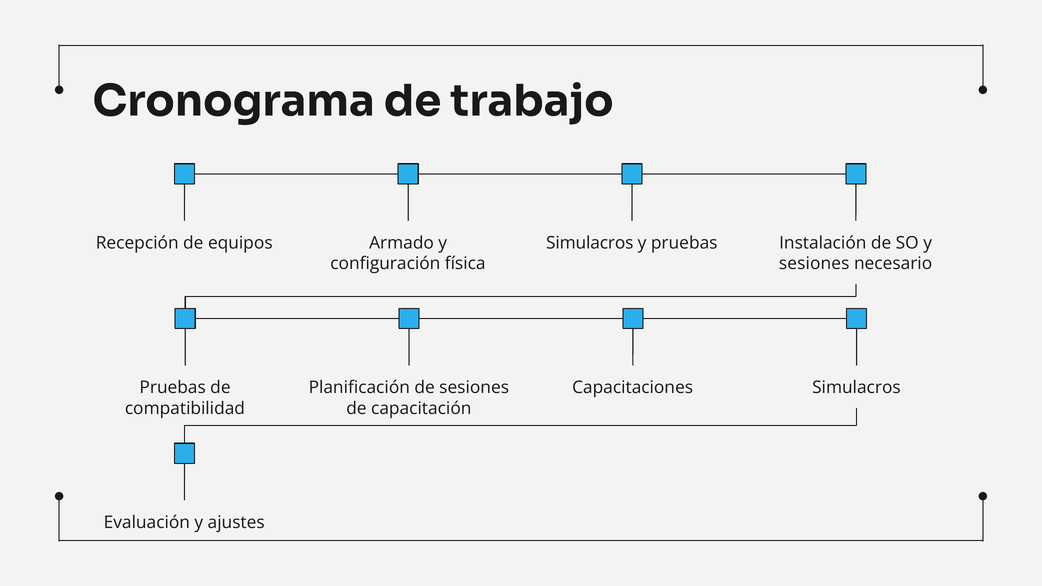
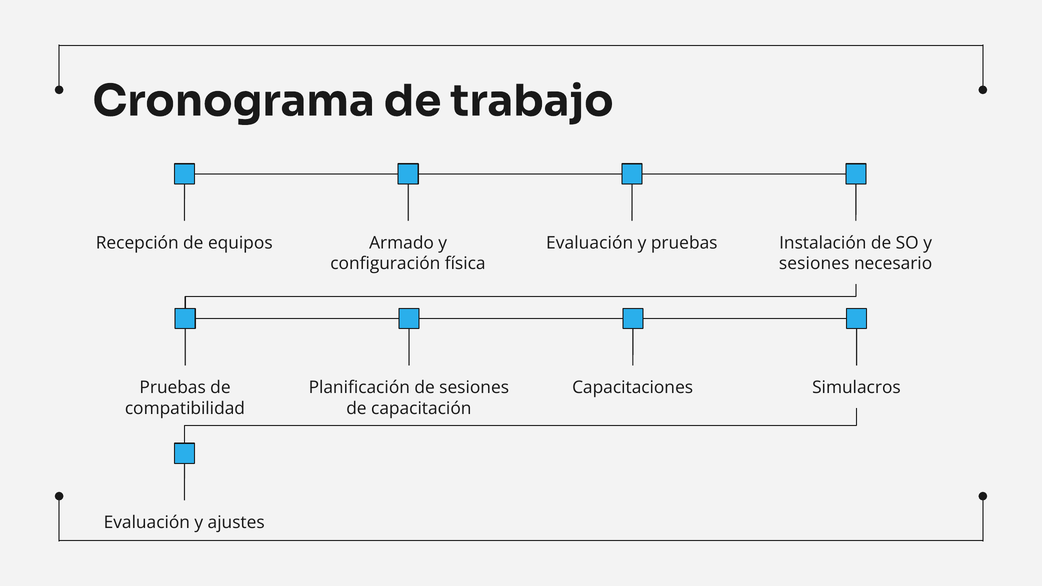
Simulacros: Simulacros -> Evaluación (590, 243)
